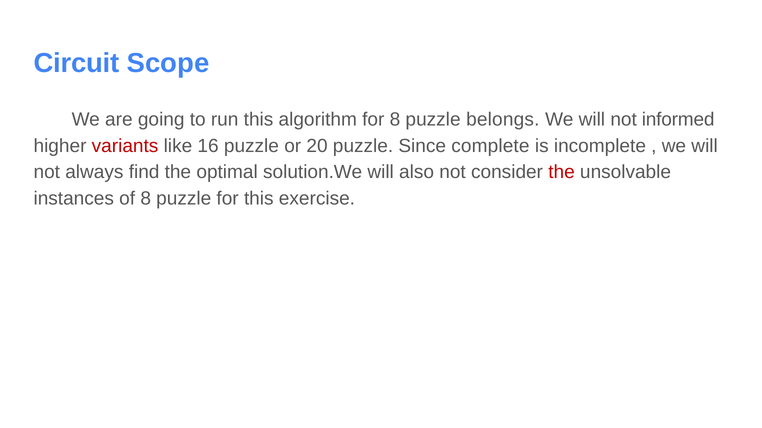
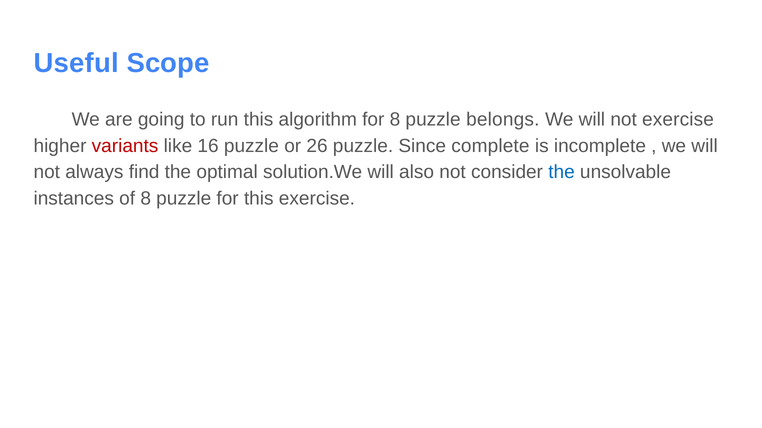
Circuit: Circuit -> Useful (76, 63)
not informed: informed -> exercise (678, 120)
20: 20 -> 26 (317, 146)
the colour: red -> blue (561, 172)
